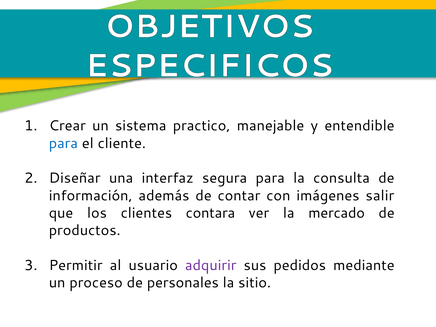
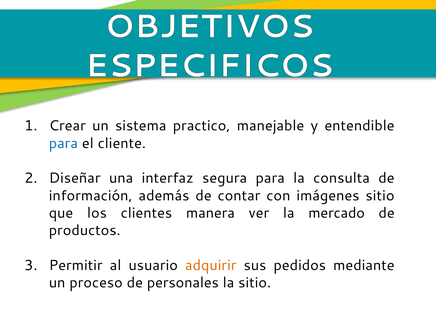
imágenes salir: salir -> sitio (380, 196)
contara: contara -> manera (210, 213)
adquirir colour: purple -> orange (211, 265)
